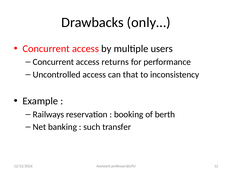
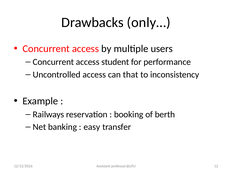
returns: returns -> student (115, 62)
such: such -> easy (92, 127)
